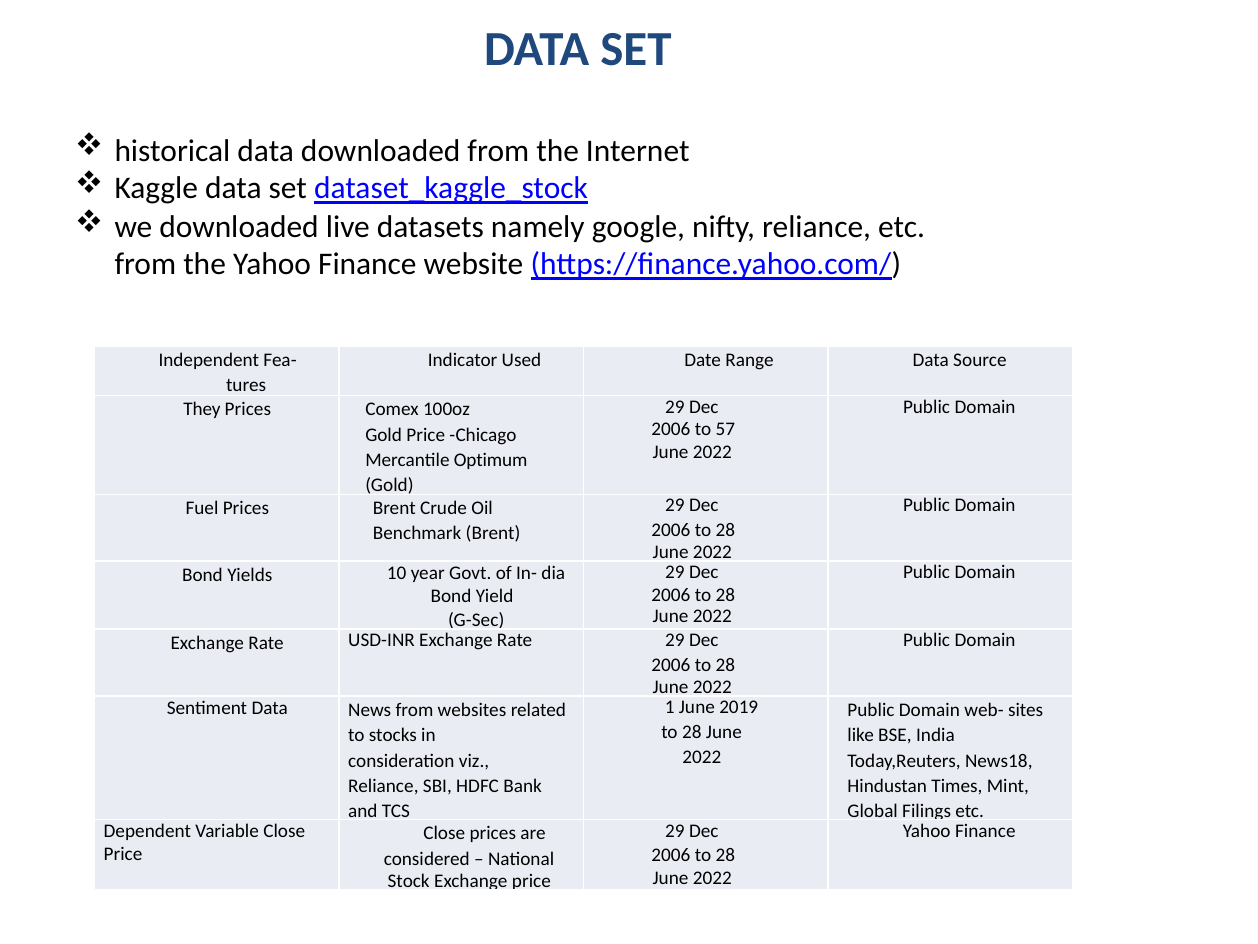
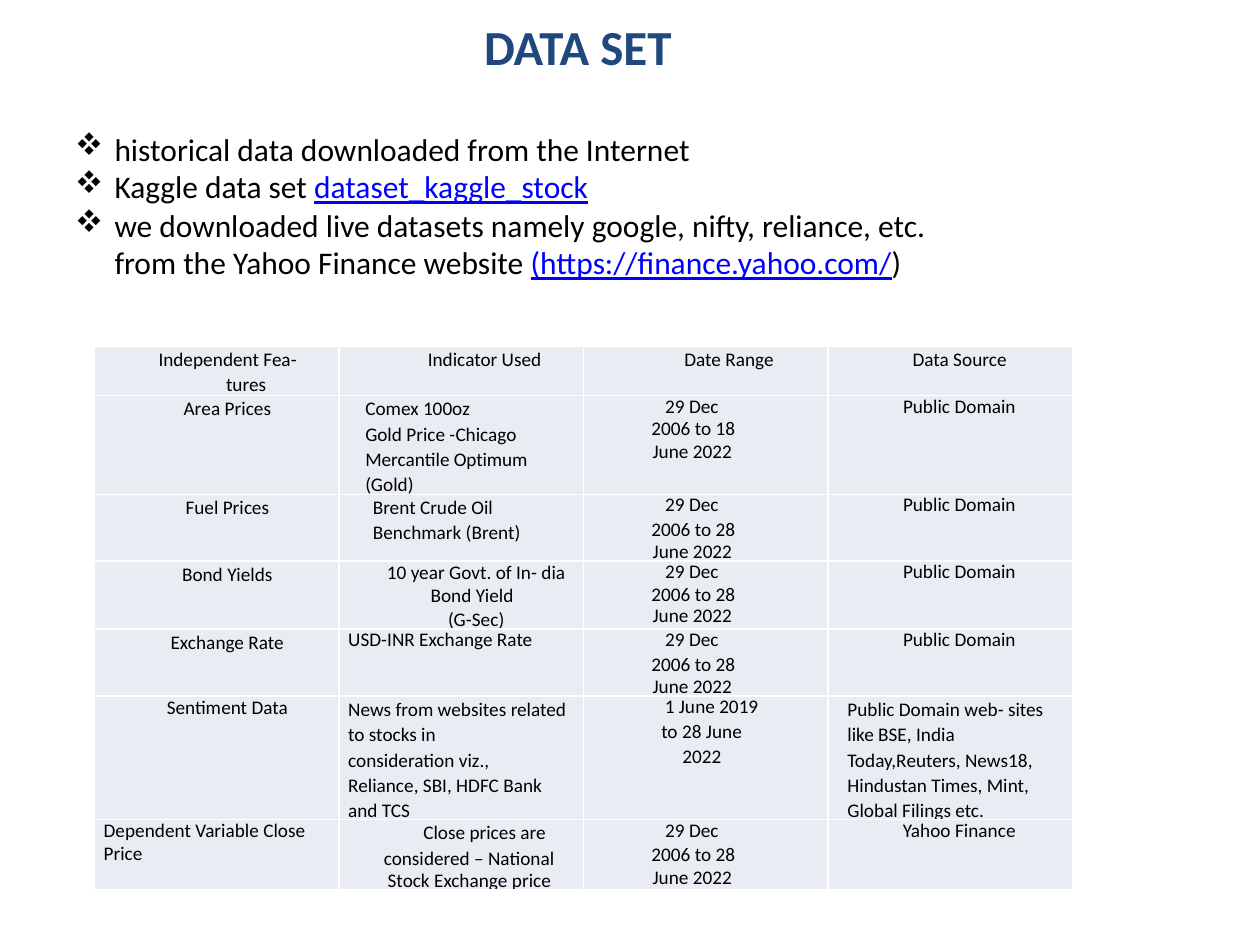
They: They -> Area (202, 409)
57: 57 -> 18 (725, 429)
